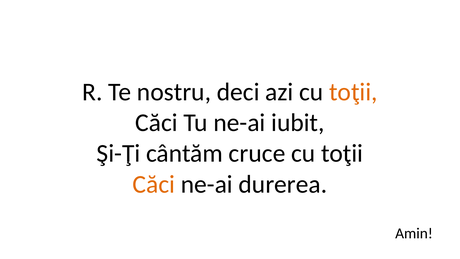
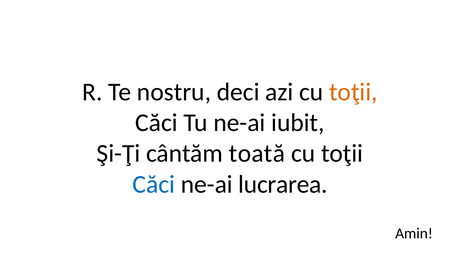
cruce: cruce -> toată (257, 153)
Căci colour: orange -> blue (154, 184)
durerea: durerea -> lucrarea (283, 184)
